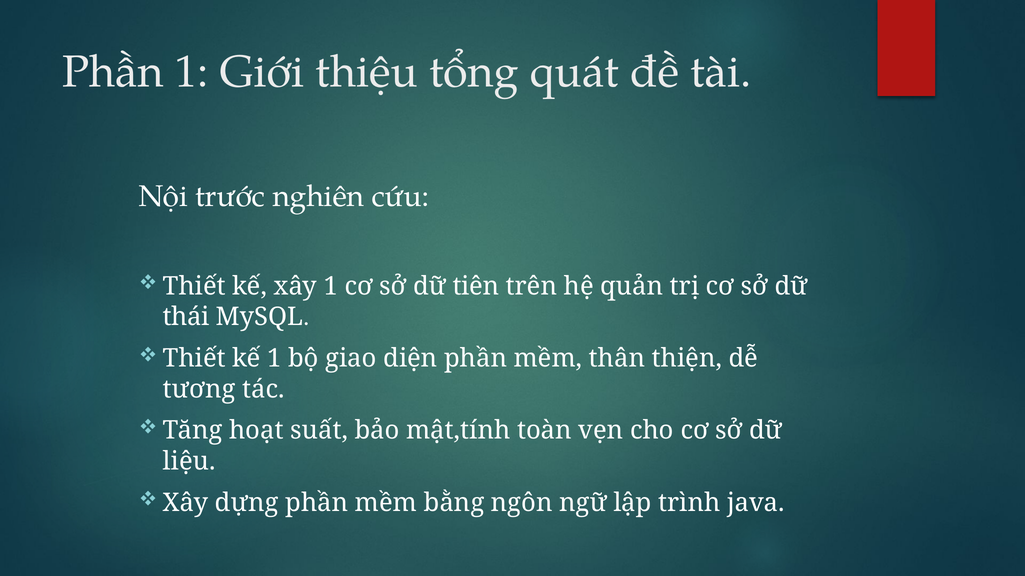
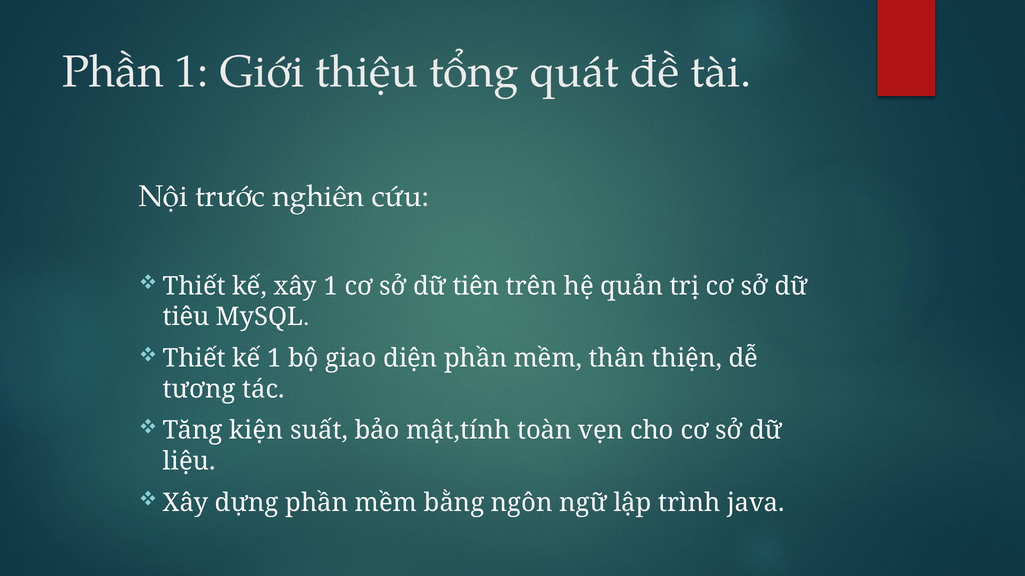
thái: thái -> tiêu (186, 317)
hoạt: hoạt -> kiện (256, 431)
